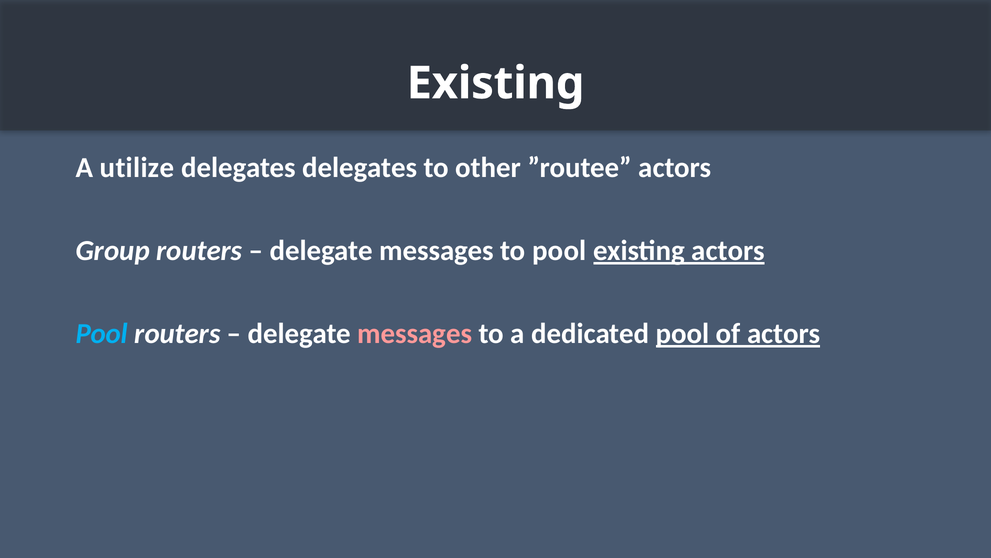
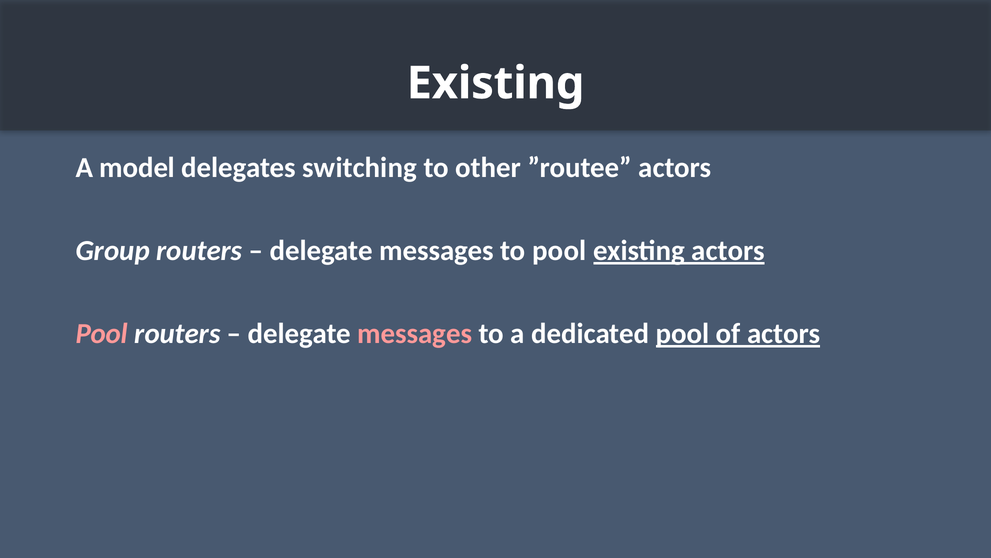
utilize: utilize -> model (137, 167)
delegates delegates: delegates -> switching (360, 167)
Pool colour: light blue -> pink (102, 333)
